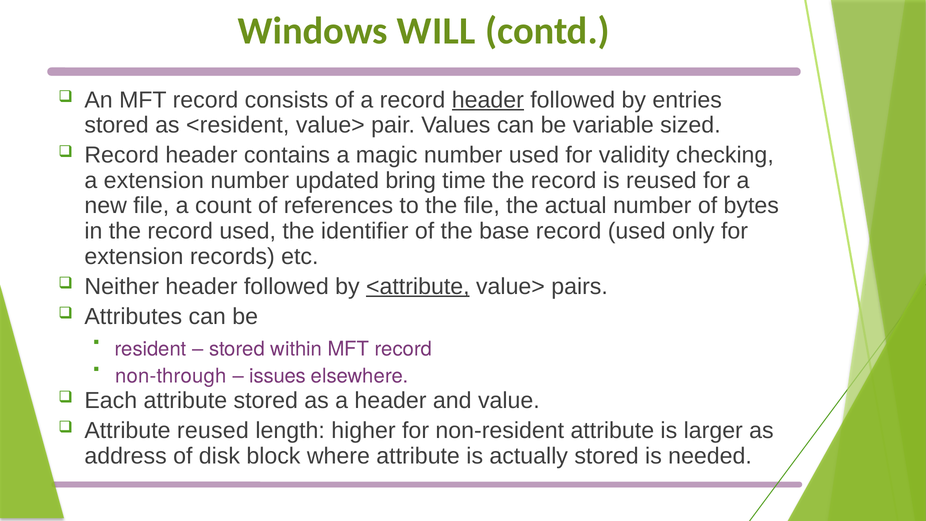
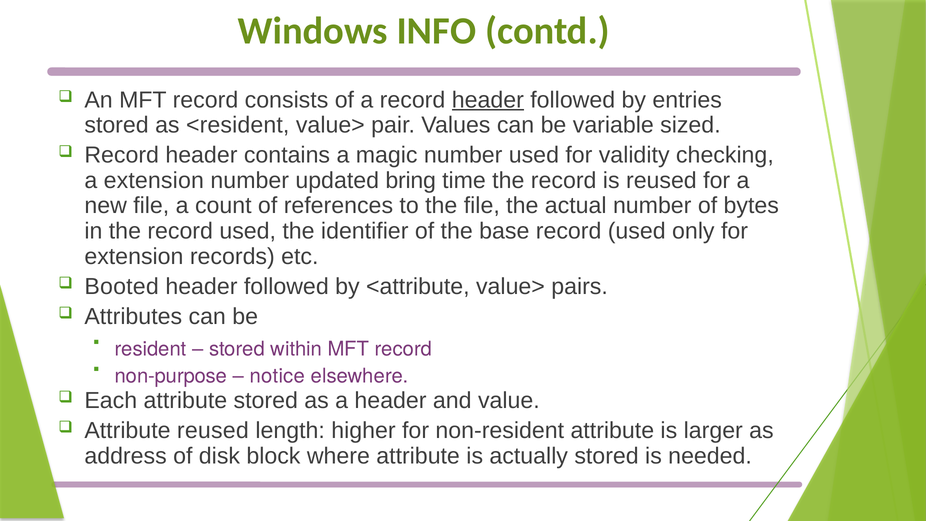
WILL: WILL -> INFO (436, 31)
Neither: Neither -> Booted (122, 286)
<attribute underline: present -> none (418, 286)
non-through: non-through -> non-purpose (171, 376)
issues: issues -> notice (277, 376)
